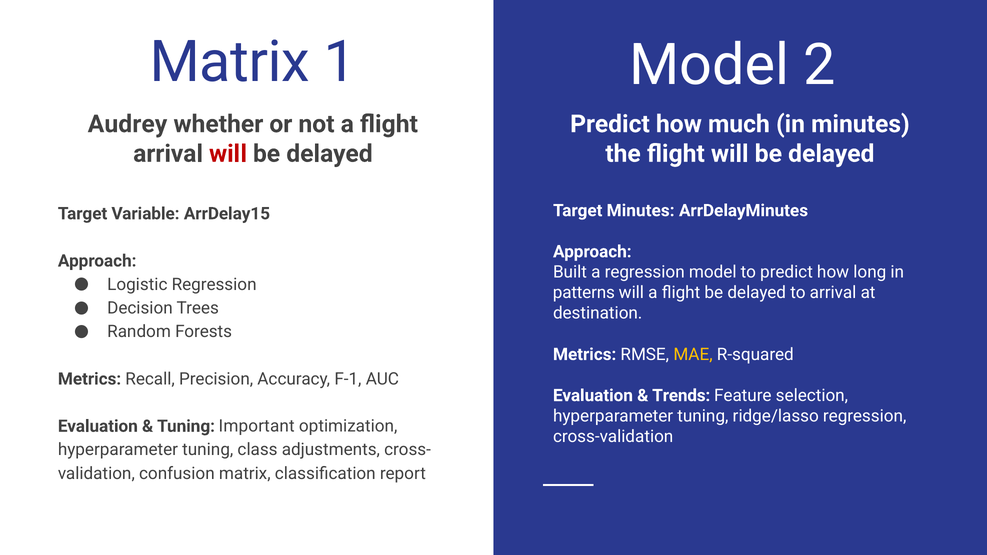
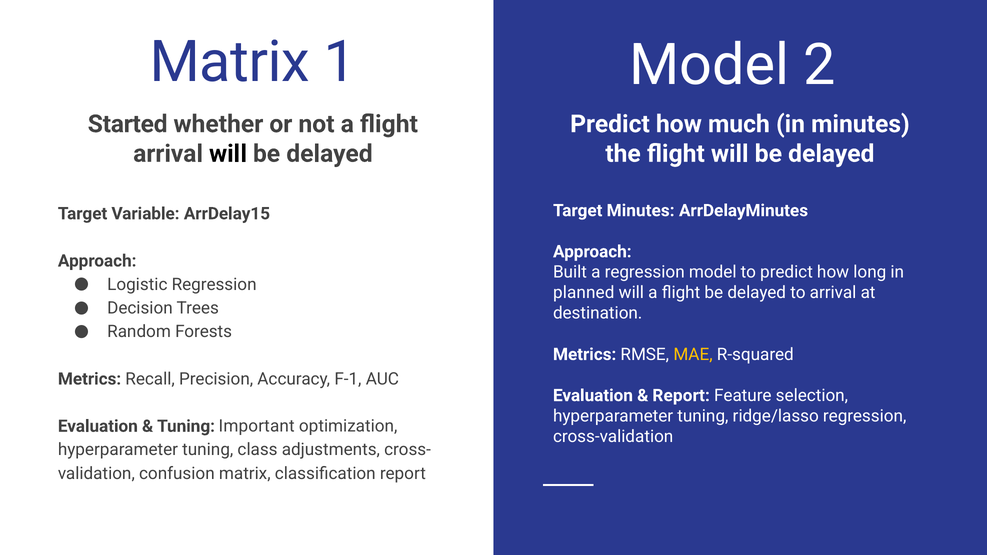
Audrey: Audrey -> Started (128, 124)
will colour: red -> black (228, 154)
patterns: patterns -> planned (584, 293)
Trends: Trends -> Report (681, 396)
